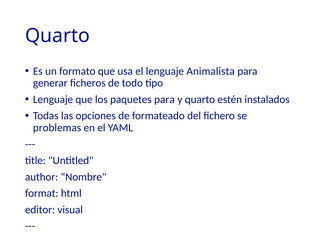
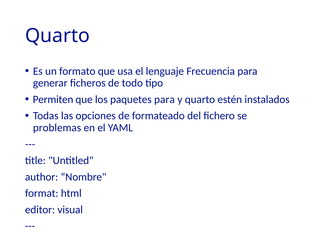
Animalista: Animalista -> Frecuencia (211, 71)
Lenguaje: Lenguaje -> Permiten (53, 99)
